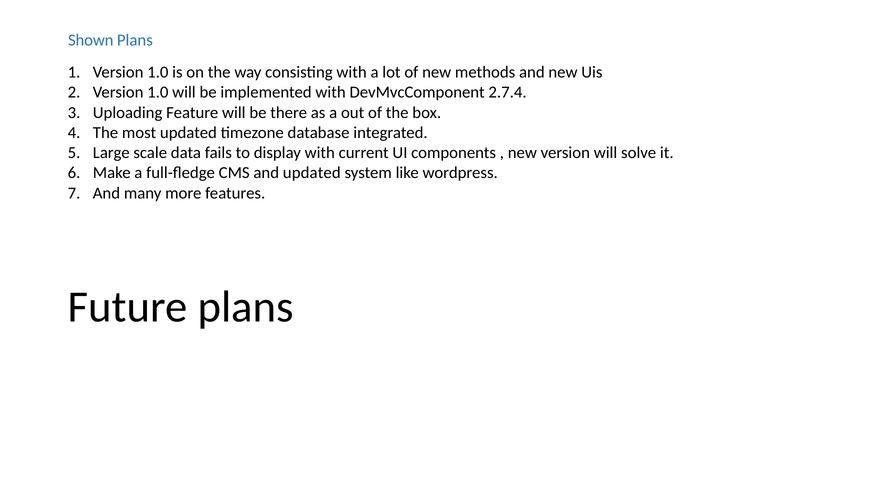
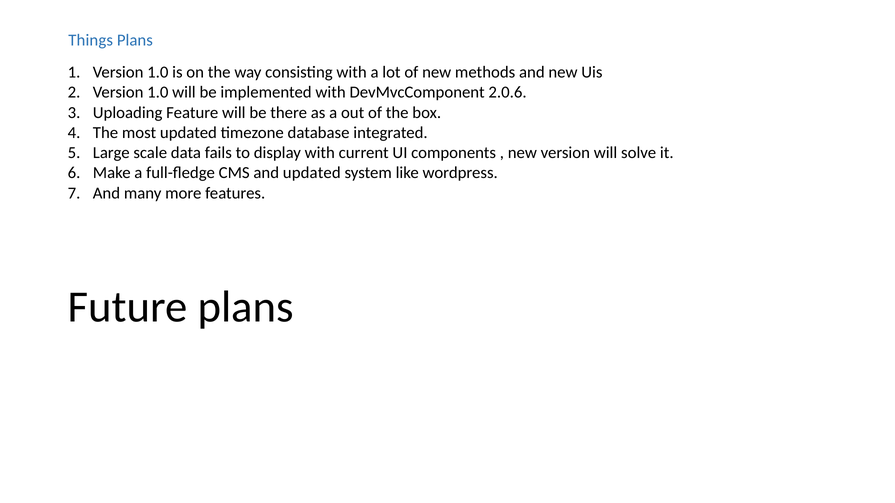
Shown: Shown -> Things (91, 40)
2.7.4: 2.7.4 -> 2.0.6 (508, 93)
